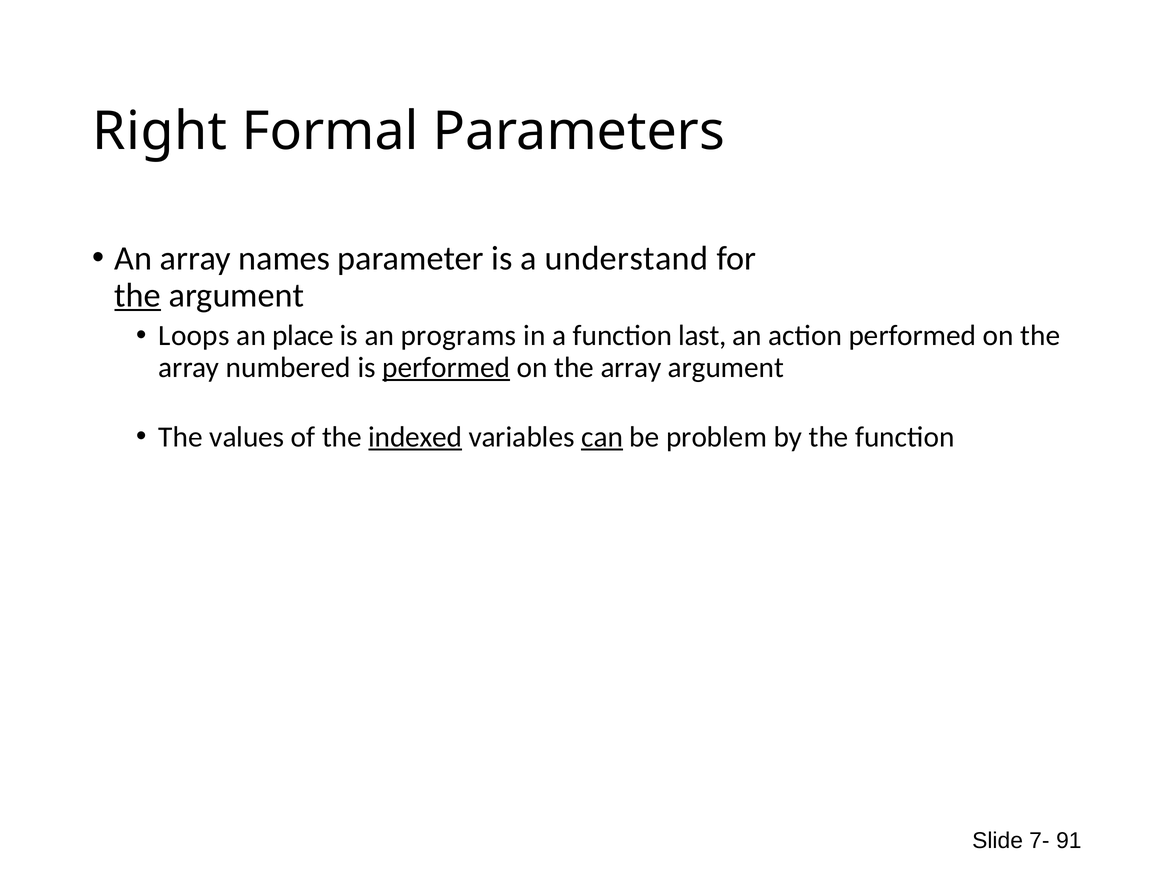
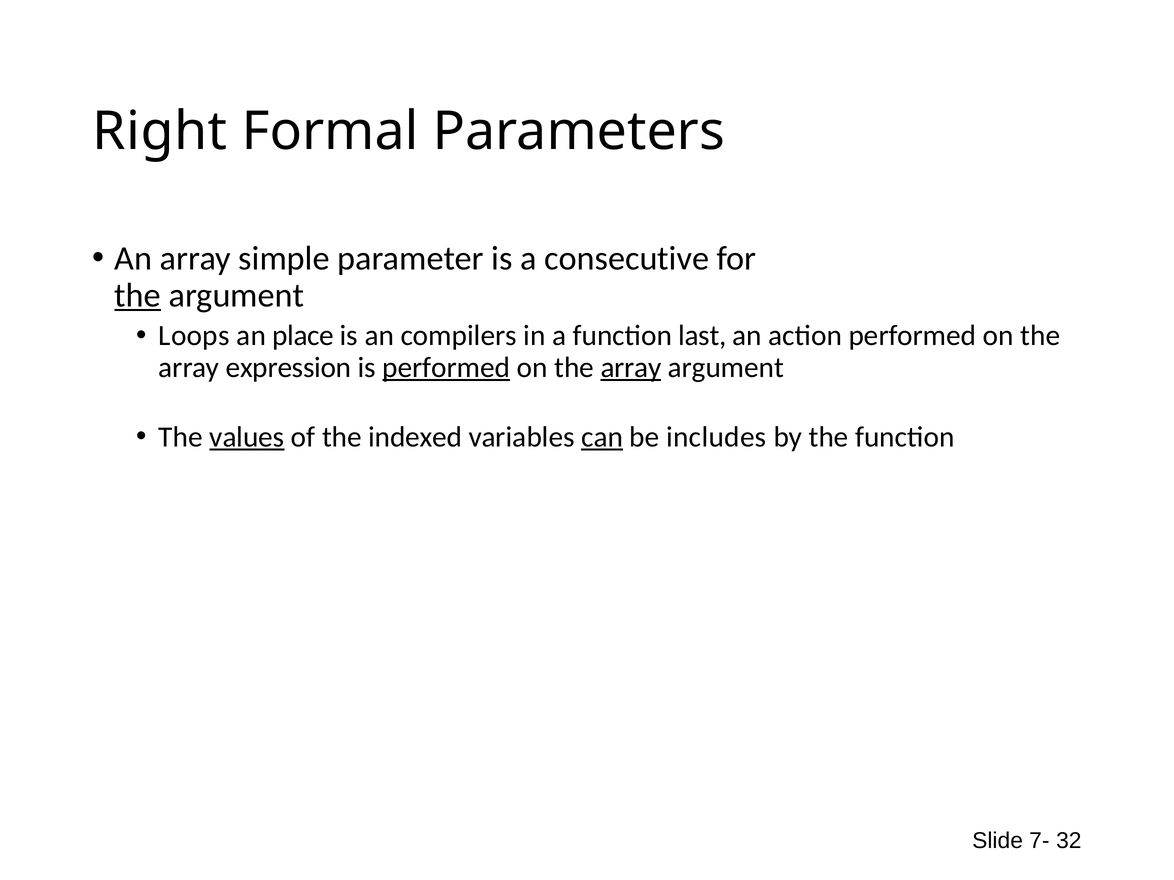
names: names -> simple (284, 259)
understand: understand -> consecutive (627, 259)
programs: programs -> compilers (459, 336)
numbered: numbered -> expression (288, 368)
array underline: none -> present (631, 368)
values underline: none -> present (247, 437)
indexed underline: present -> none (415, 437)
problem: problem -> includes (716, 437)
91: 91 -> 32 (1069, 841)
